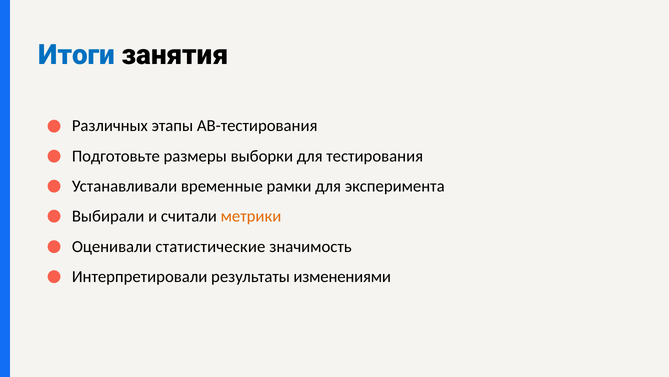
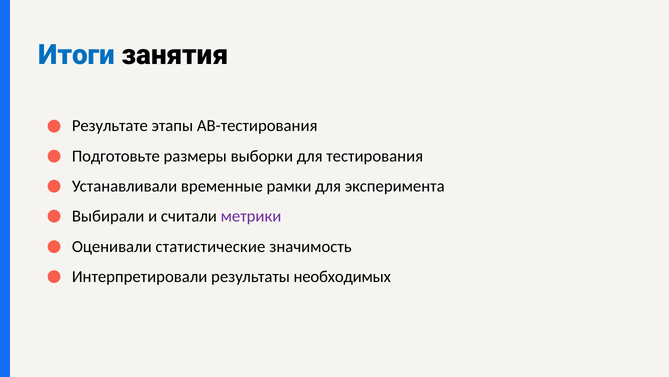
Различных: Различных -> Результате (110, 126)
метрики colour: orange -> purple (251, 216)
изменениями: изменениями -> необходимых (342, 276)
